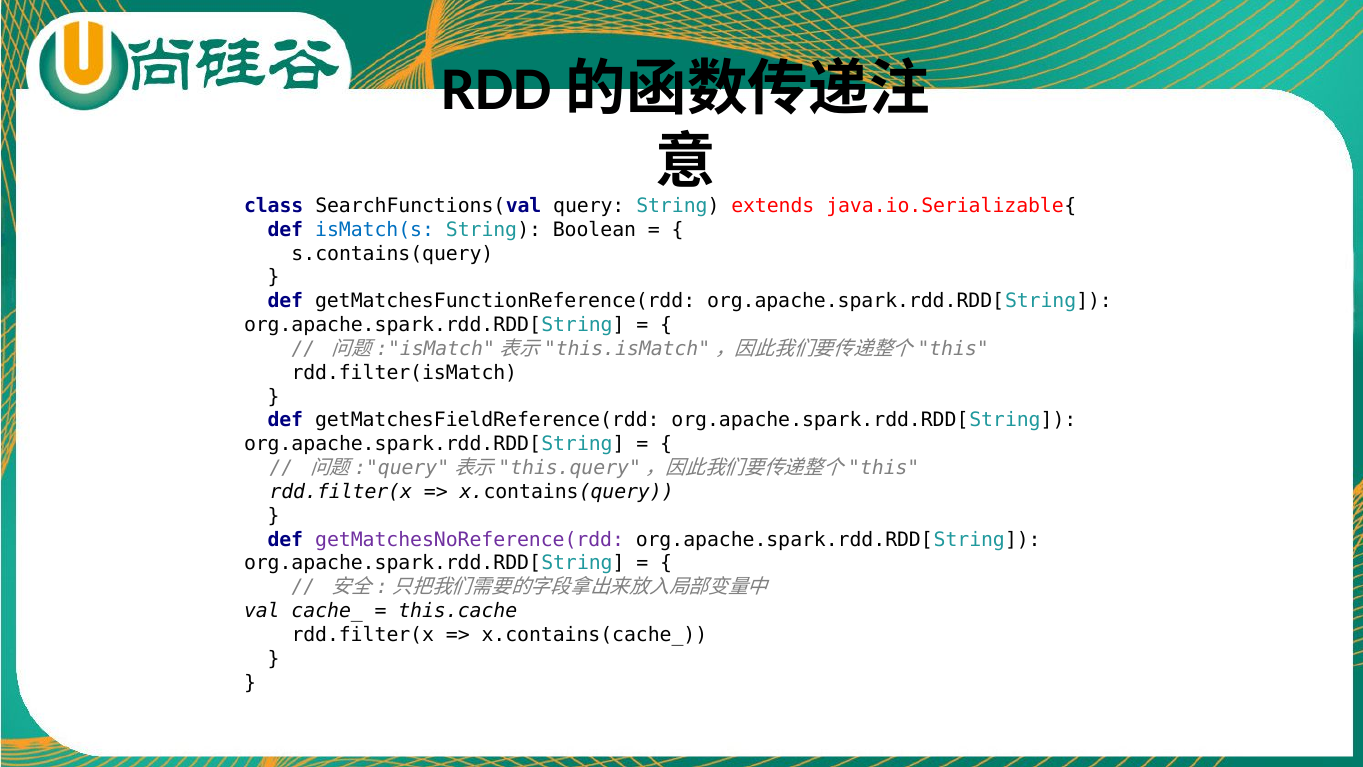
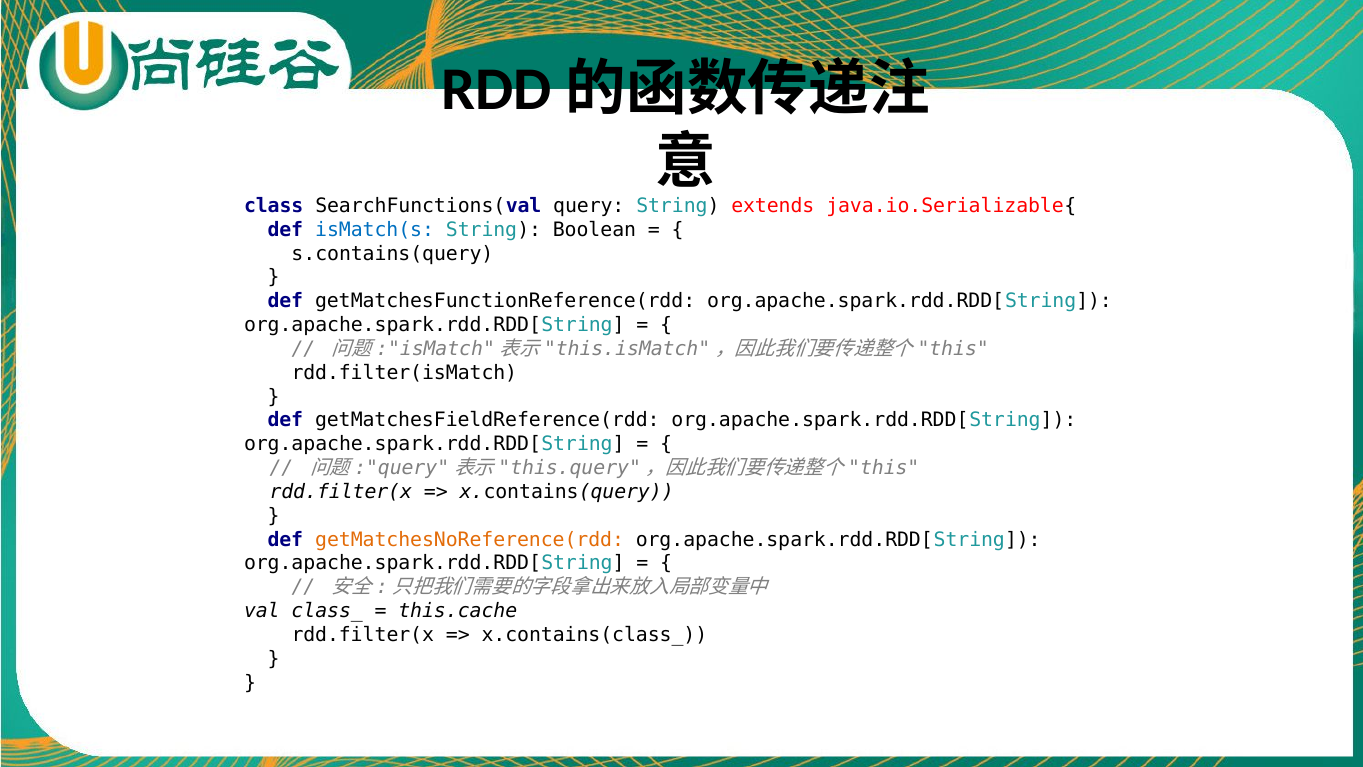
getMatchesNoReference(rdd colour: purple -> orange (470, 539)
cache_: cache_ -> class_ (327, 611)
x.contains(cache_: x.contains(cache_ -> x.contains(class_ (594, 635)
